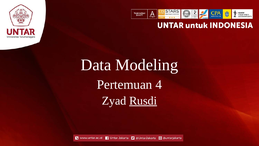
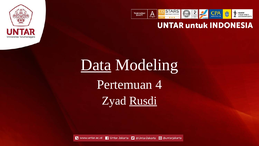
Data underline: none -> present (96, 65)
